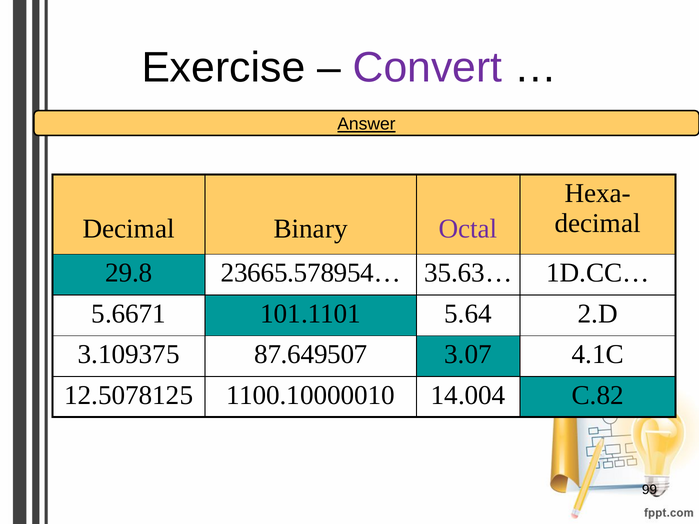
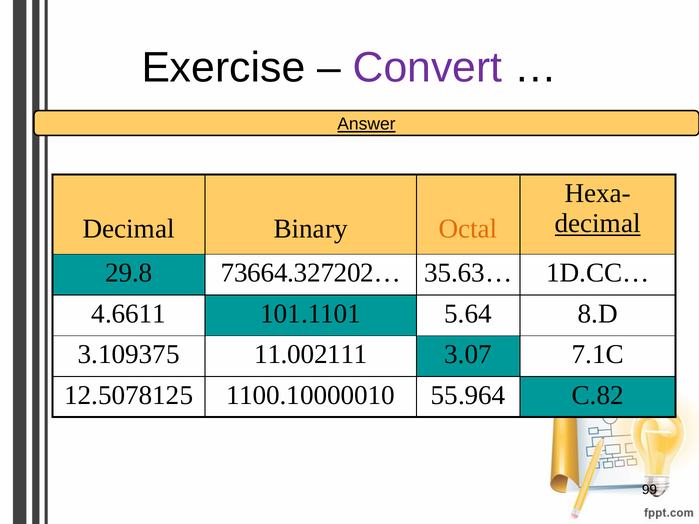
decimal underline: none -> present (598, 224)
Octal colour: purple -> orange (468, 229)
23665.578954…: 23665.578954… -> 73664.327202… (311, 273)
5.6671: 5.6671 -> 4.6611 (129, 314)
2.D: 2.D -> 8.D (598, 314)
87.649507: 87.649507 -> 11.002111 (311, 355)
4.1C: 4.1C -> 7.1C (598, 355)
14.004: 14.004 -> 55.964 (468, 395)
